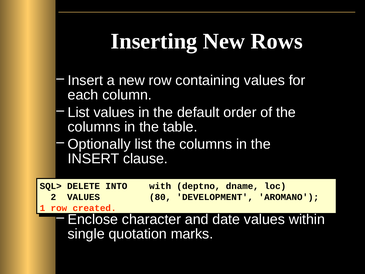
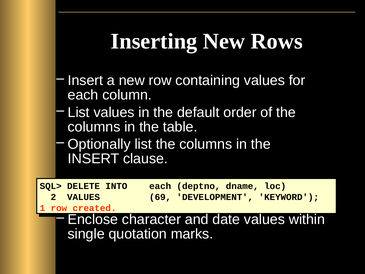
INTO with: with -> each (160, 186)
80: 80 -> 69 (160, 197)
AROMANO: AROMANO -> KEYWORD (289, 197)
